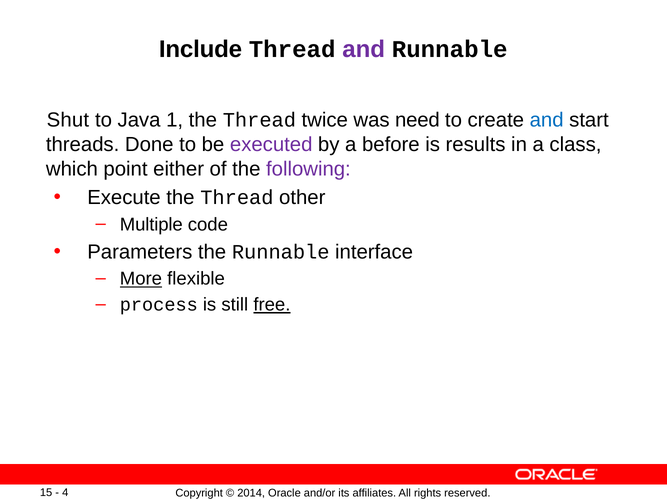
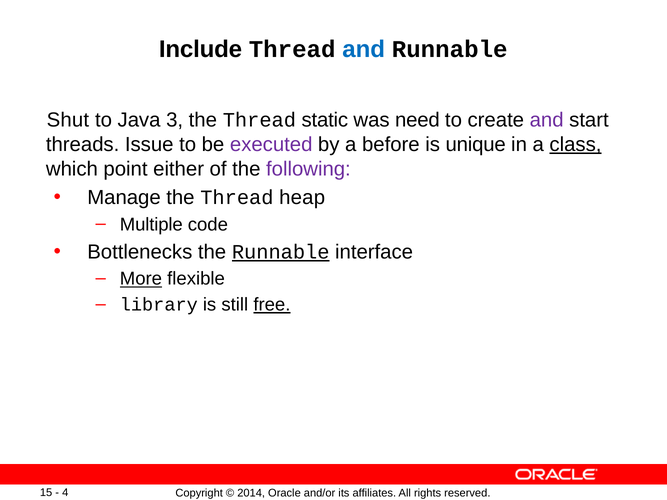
and colour: purple -> blue (364, 49)
1: 1 -> 3 (175, 120)
twice: twice -> static (325, 120)
and colour: blue -> purple (547, 120)
Done: Done -> Issue (149, 145)
results: results -> unique (476, 145)
class underline: none -> present (575, 145)
Execute: Execute -> Manage (124, 198)
other: other -> heap (302, 198)
Parameters: Parameters -> Bottlenecks (140, 252)
Runnable underline: none -> present (281, 252)
process: process -> library (159, 305)
